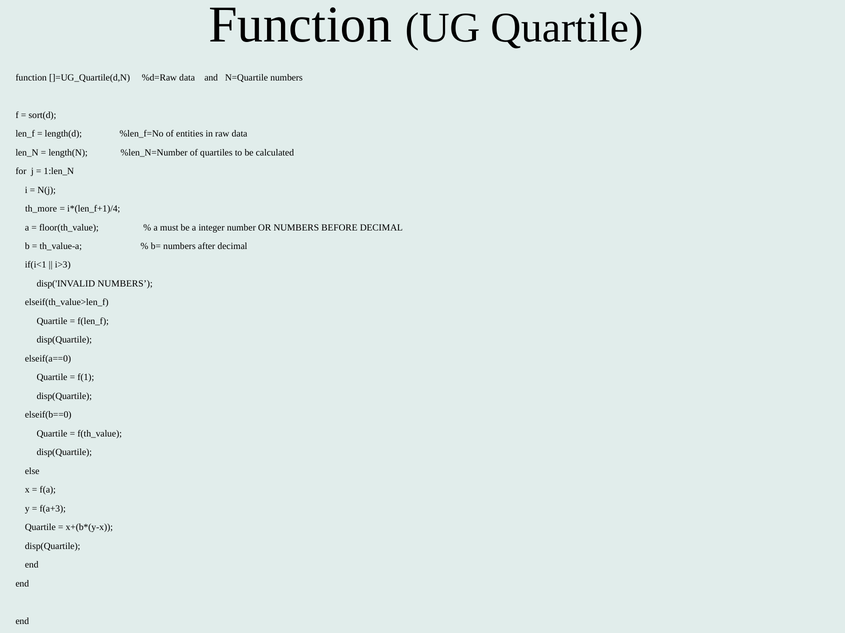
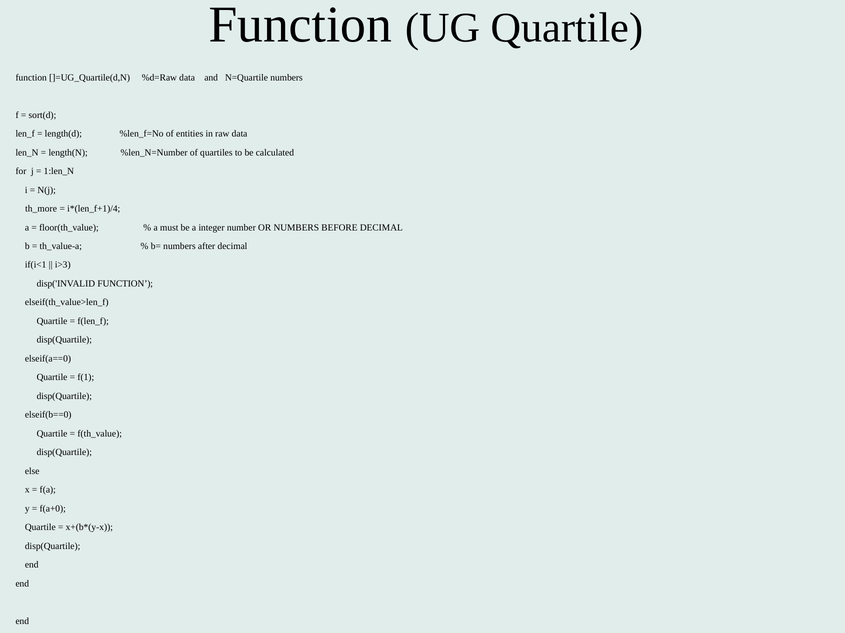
disp('INVALID NUMBERS: NUMBERS -> FUNCTION (125, 284)
f(a+3: f(a+3 -> f(a+0 (53, 509)
